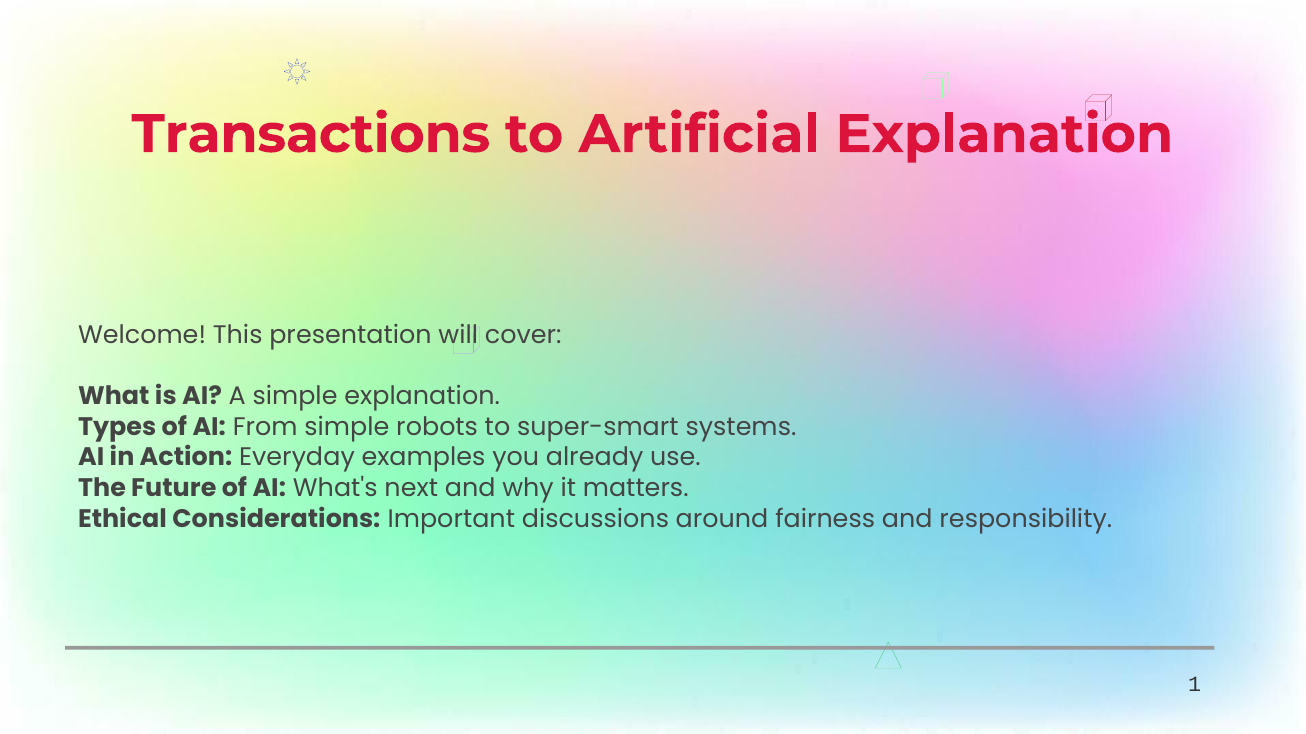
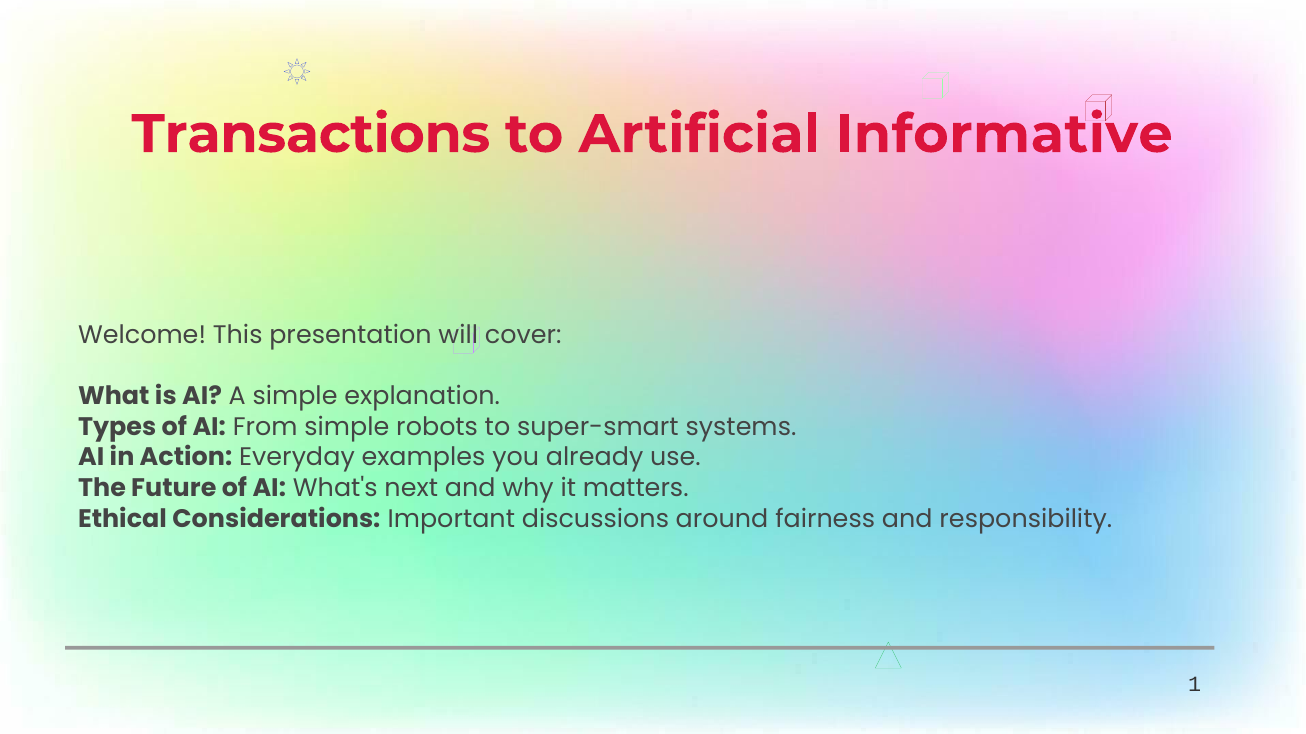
Artificial Explanation: Explanation -> Informative (1004, 134)
